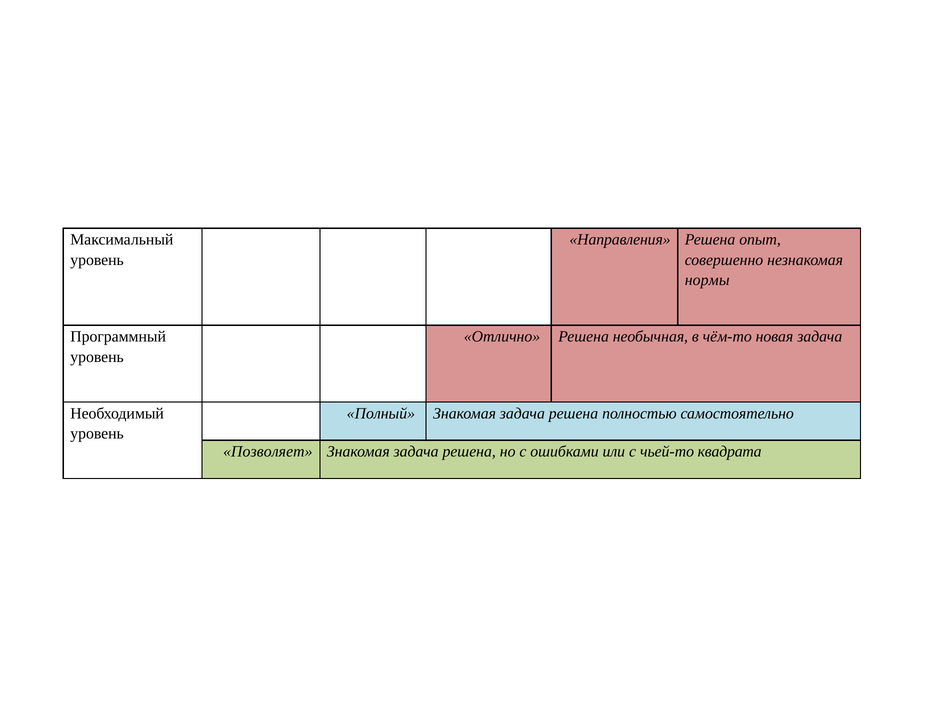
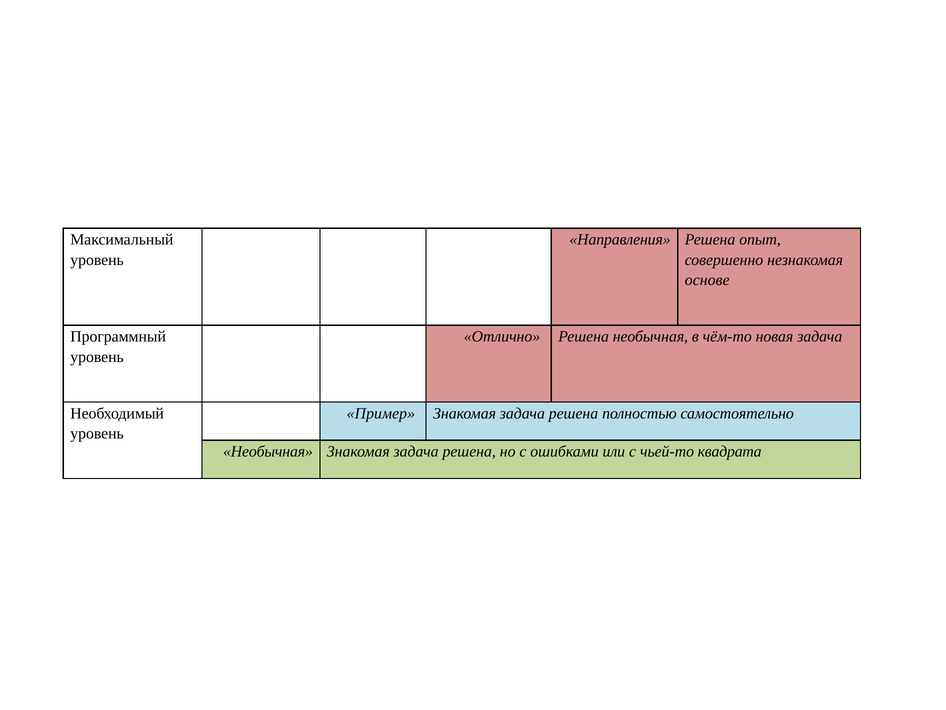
нормы: нормы -> основе (707, 280)
Полный: Полный -> Пример (381, 413)
Позволяет: Позволяет -> Необычная (268, 451)
